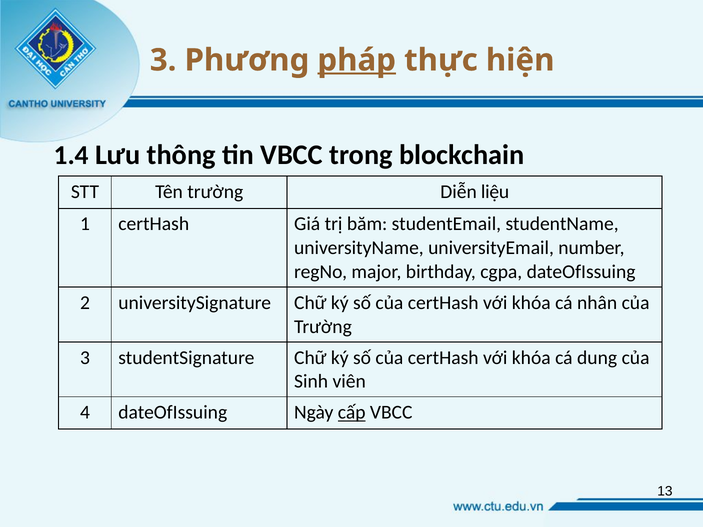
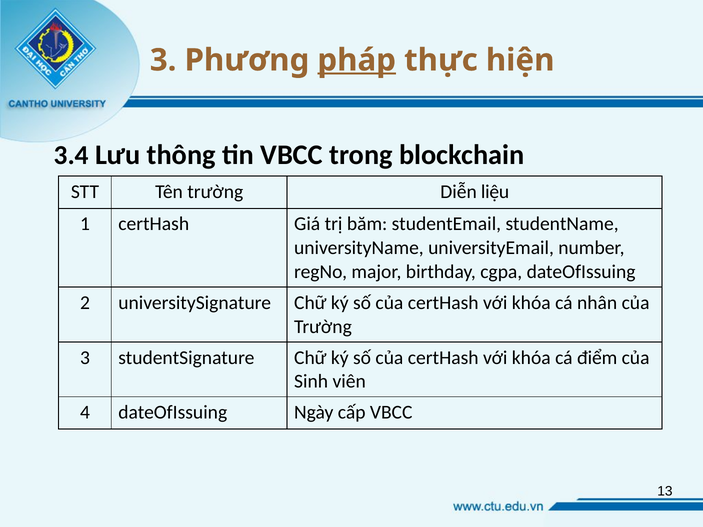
1.4: 1.4 -> 3.4 (71, 155)
dung: dung -> điểm (597, 358)
cấp underline: present -> none (352, 413)
